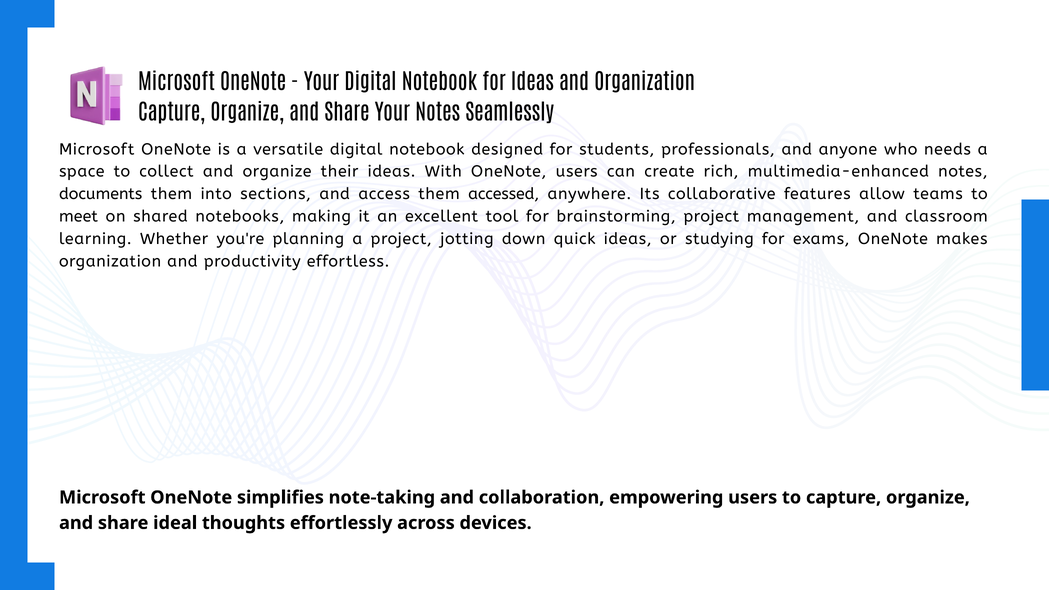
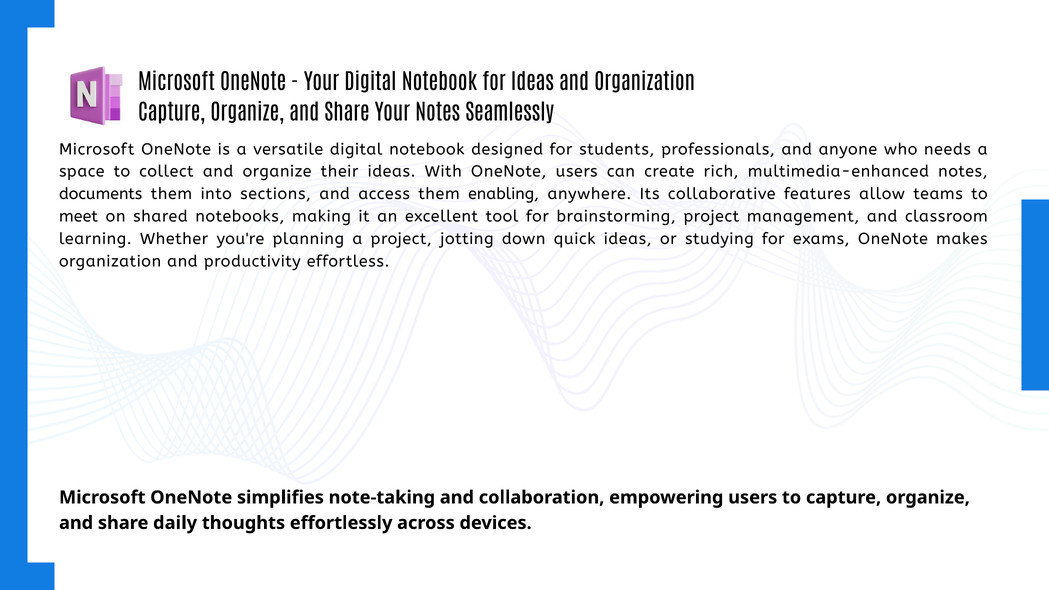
accessed: accessed -> enabling (504, 194)
ideal: ideal -> daily (175, 523)
